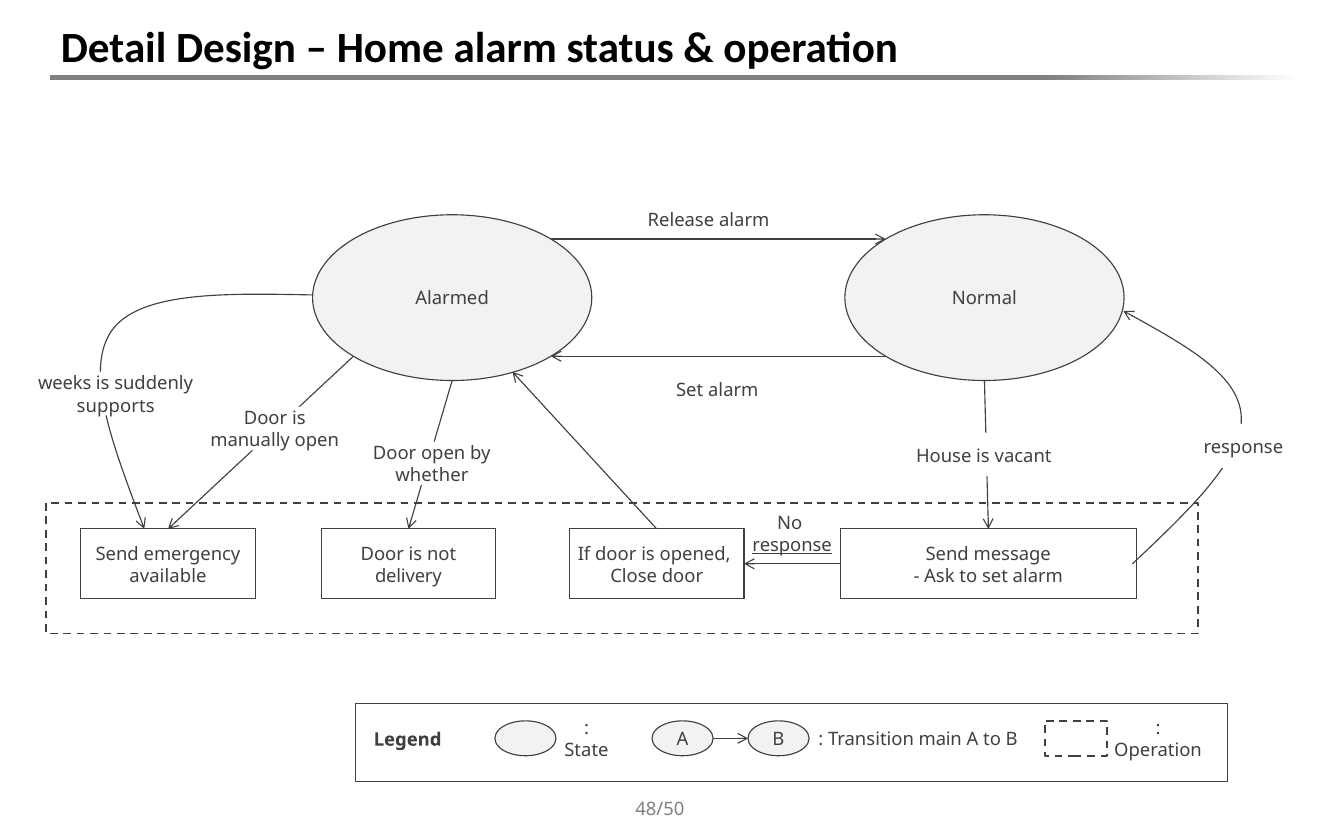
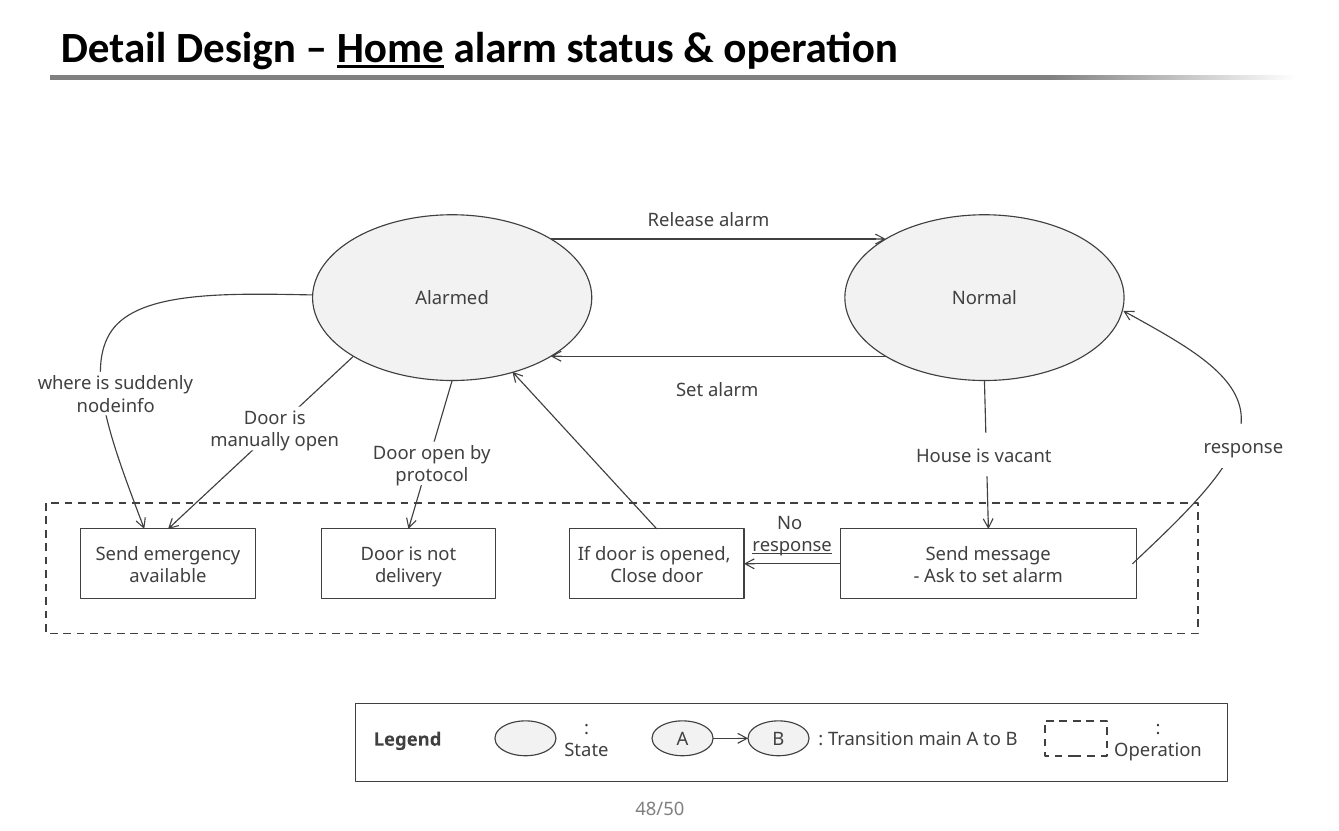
Home underline: none -> present (390, 48)
weeks: weeks -> where (65, 384)
supports: supports -> nodeinfo (116, 406)
whether: whether -> protocol (432, 476)
